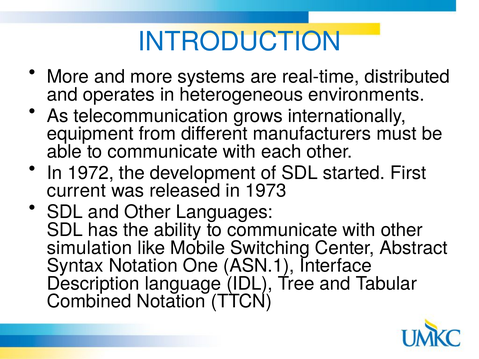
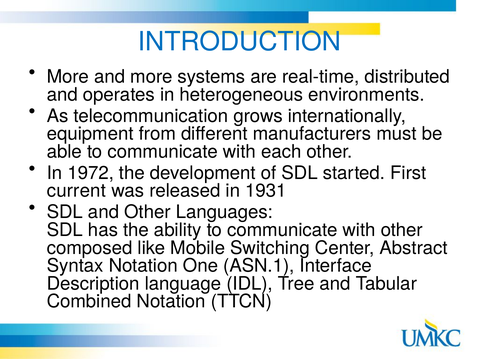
1973: 1973 -> 1931 (266, 191)
simulation: simulation -> composed (90, 248)
